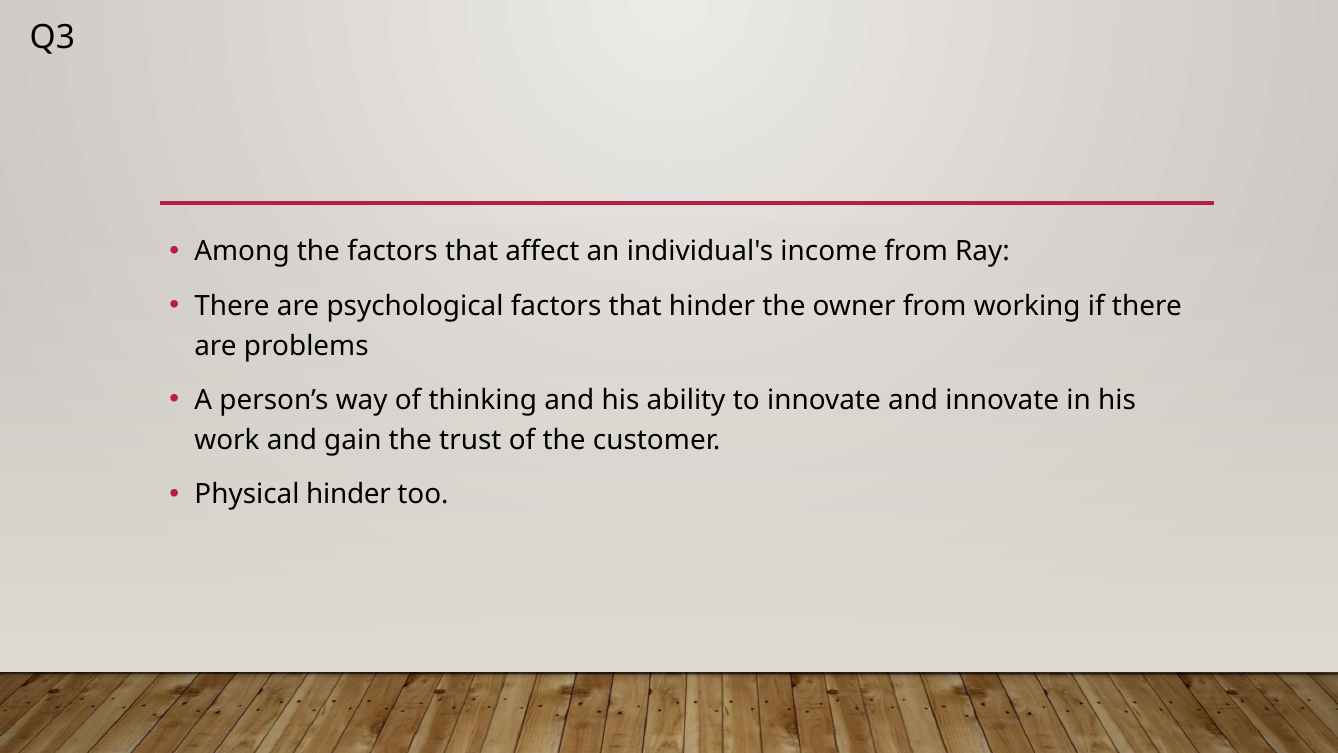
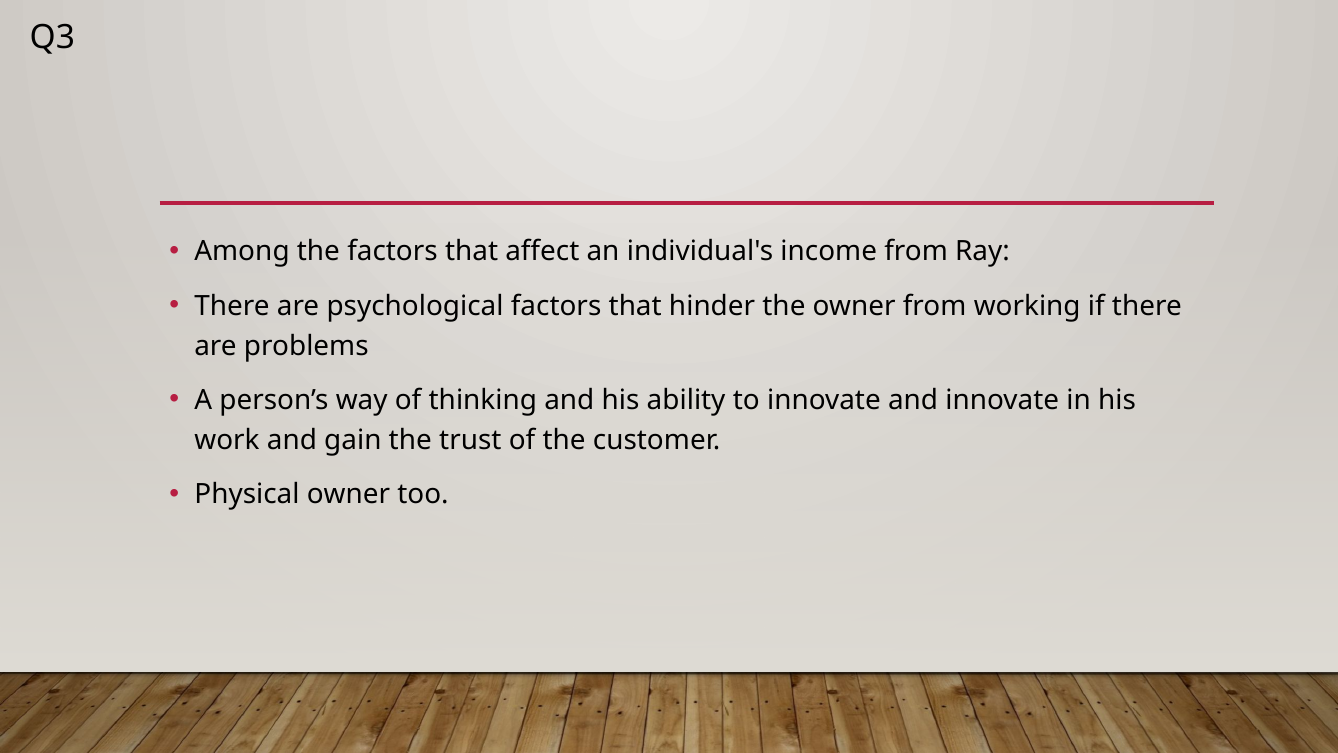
Physical hinder: hinder -> owner (348, 494)
